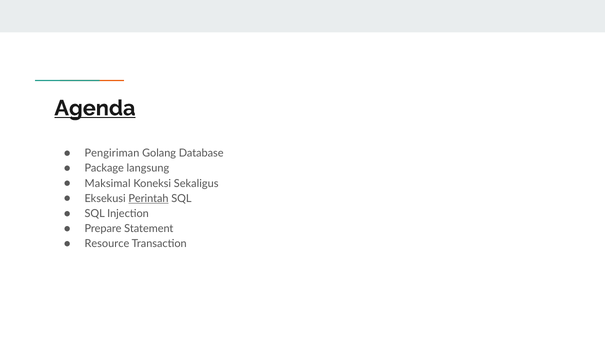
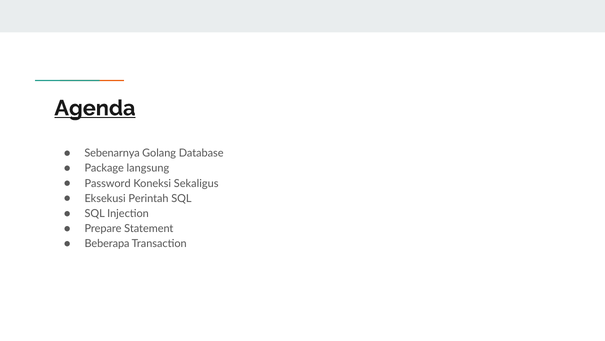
Pengiriman: Pengiriman -> Sebenarnya (112, 153)
Maksimal: Maksimal -> Password (108, 183)
Perintah underline: present -> none (149, 198)
Resource: Resource -> Beberapa (107, 243)
